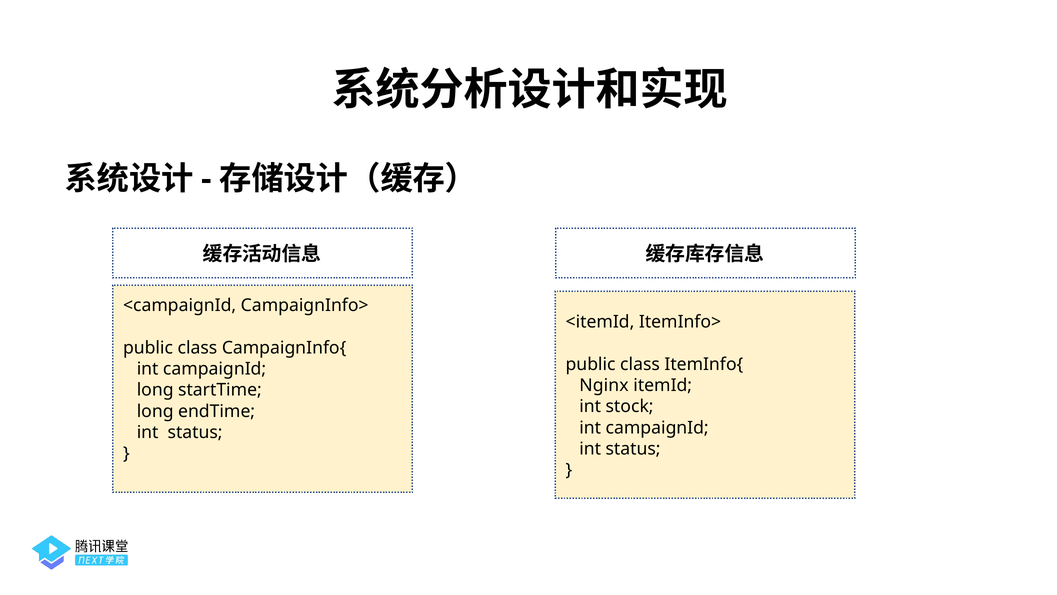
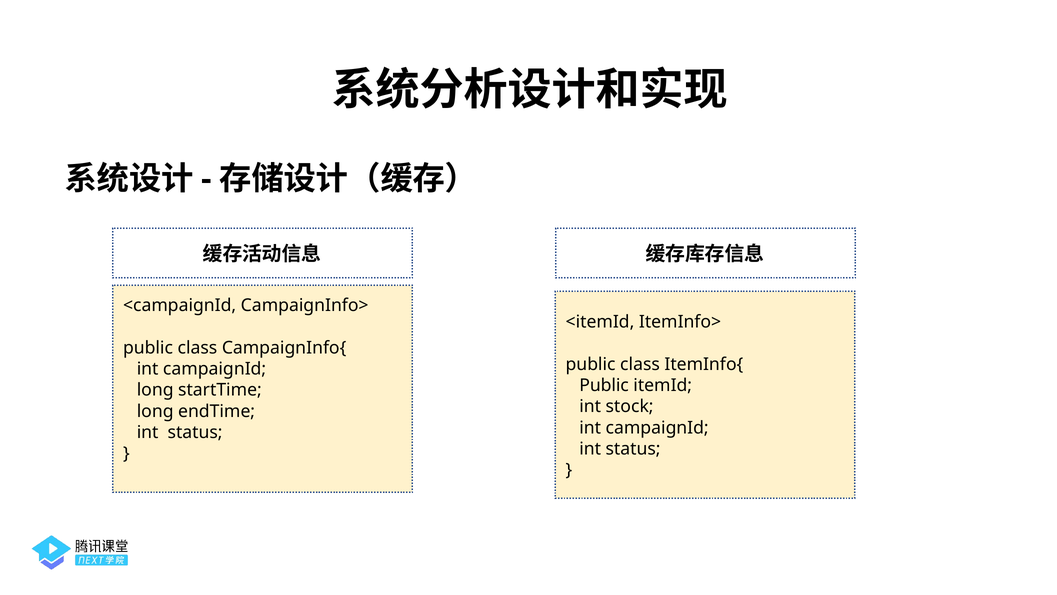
Nginx: Nginx -> Public (604, 385)
